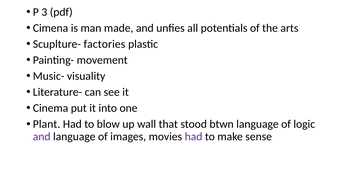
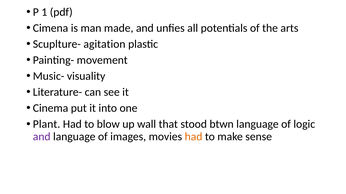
3: 3 -> 1 (44, 12)
factories: factories -> agitation (104, 44)
had colour: purple -> orange (194, 137)
